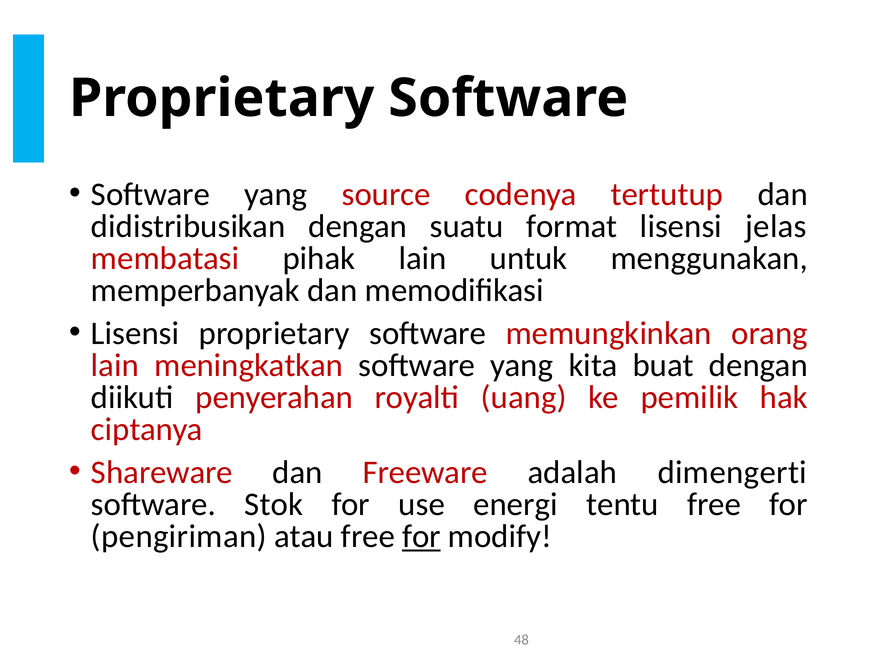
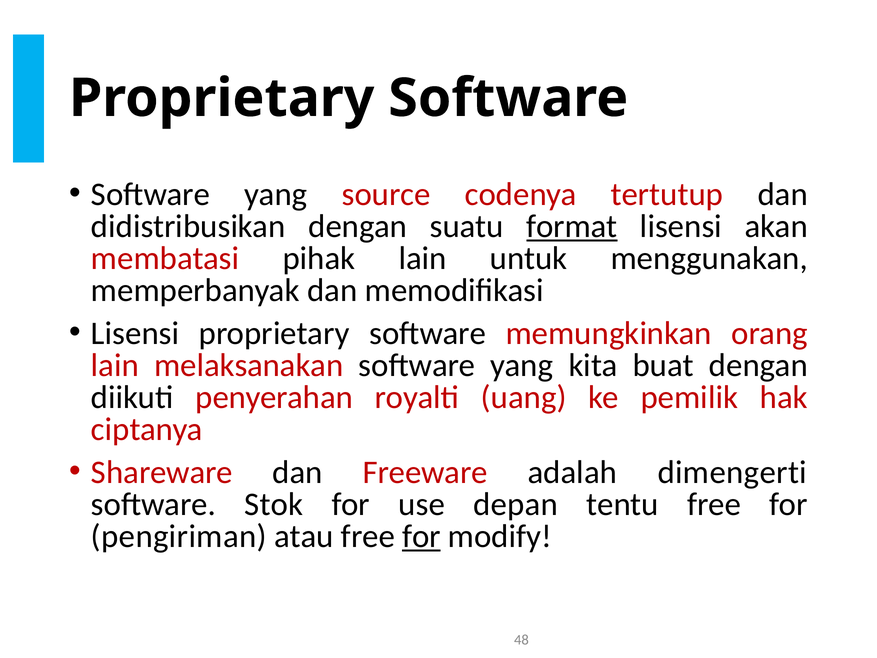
format underline: none -> present (572, 226)
jelas: jelas -> akan (776, 226)
meningkatkan: meningkatkan -> melaksanakan (249, 365)
energi: energi -> depan (516, 504)
